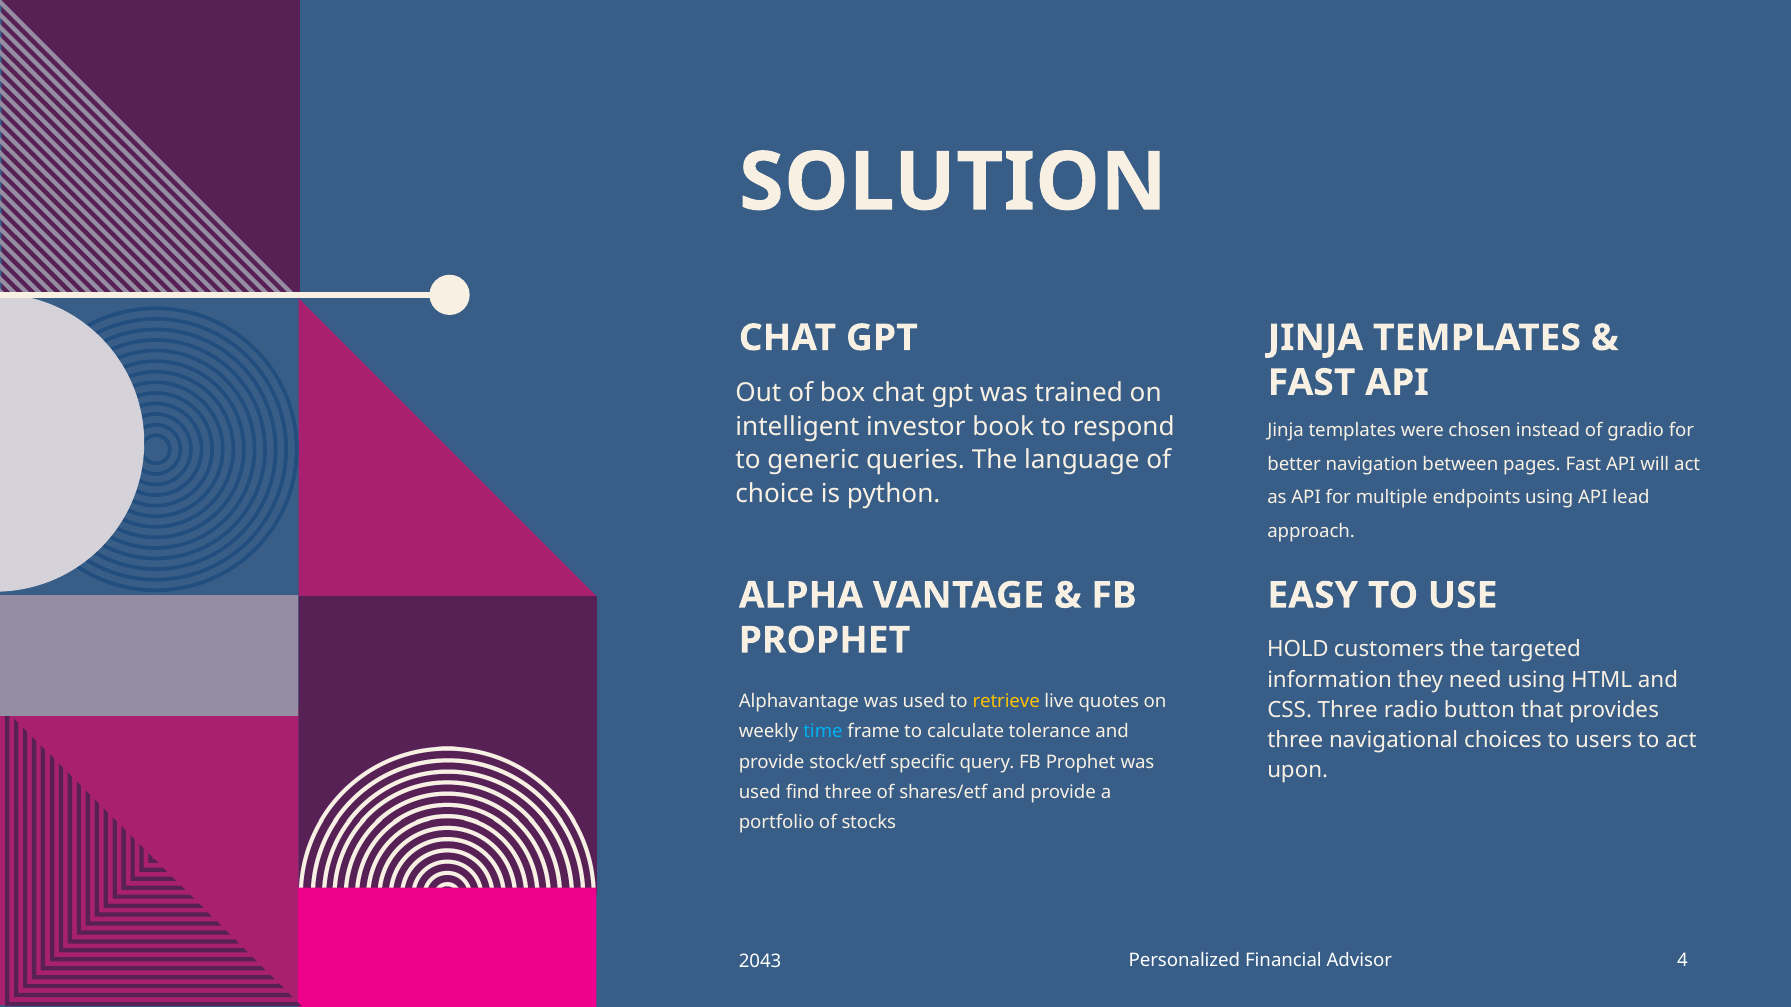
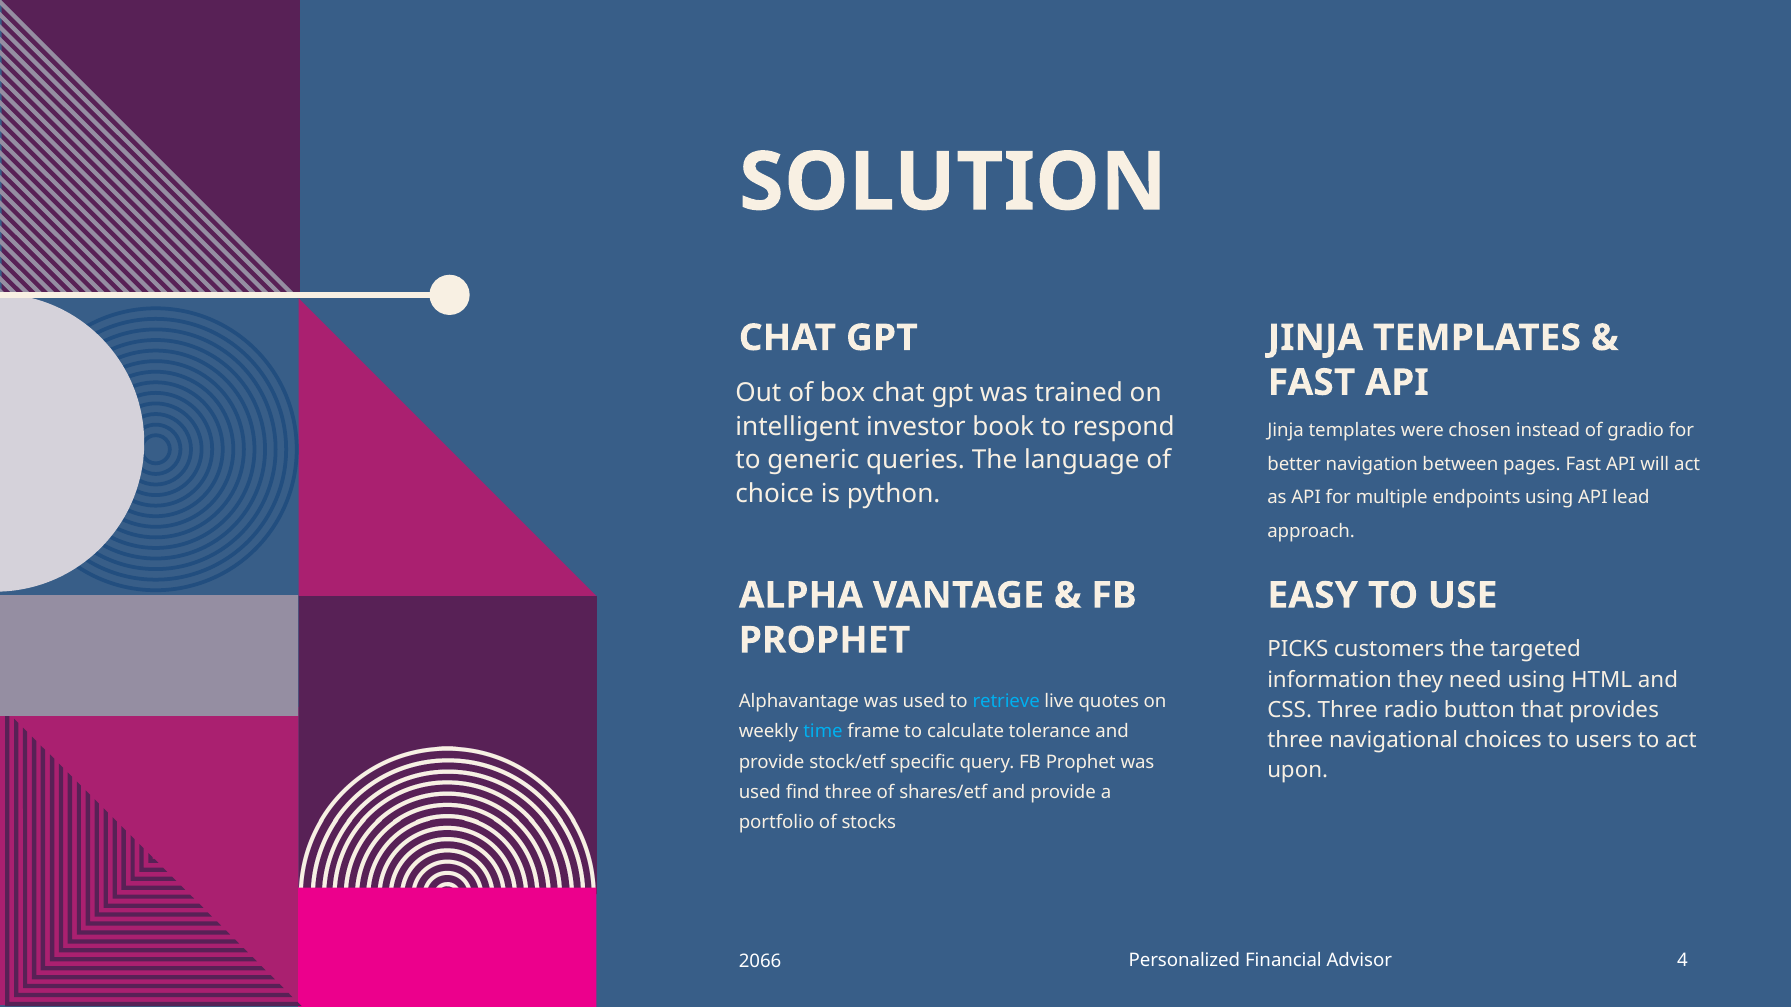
HOLD: HOLD -> PICKS (1298, 650)
retrieve colour: yellow -> light blue (1006, 702)
2043: 2043 -> 2066 (760, 961)
